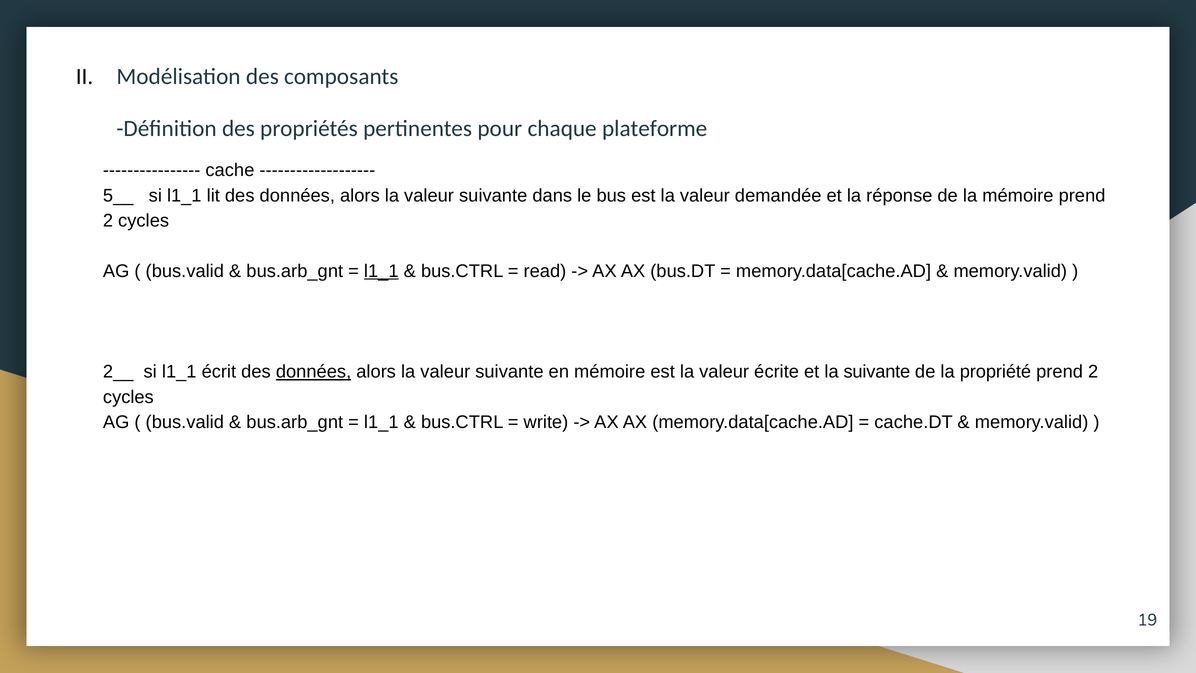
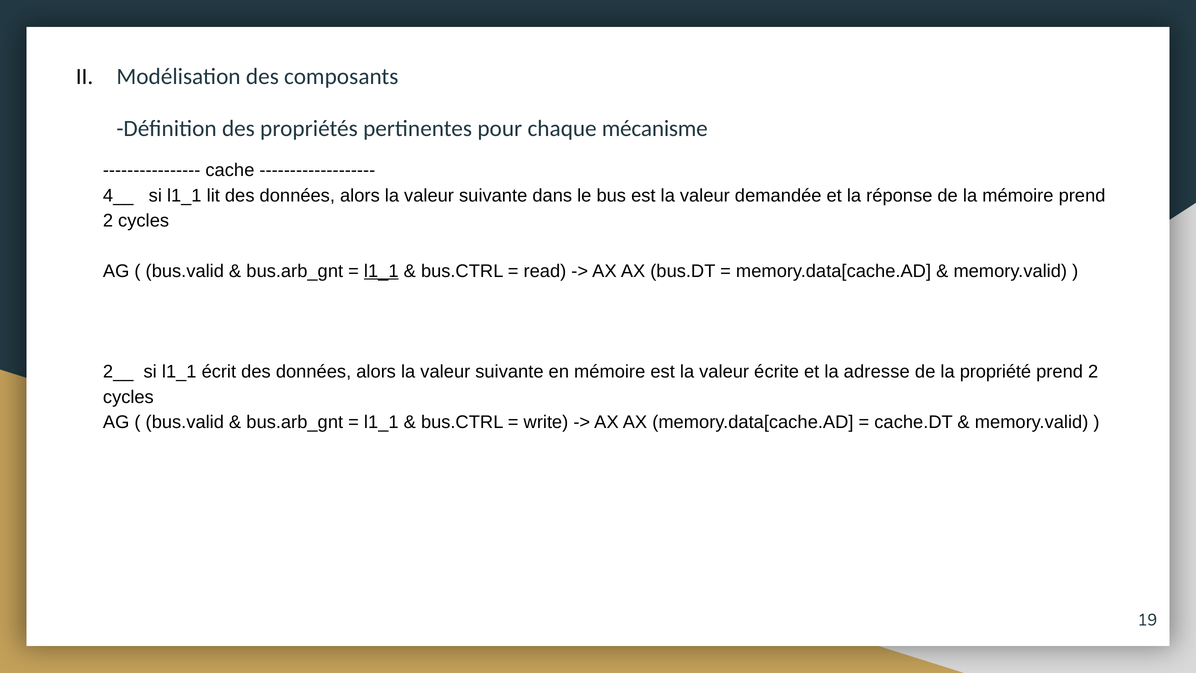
plateforme: plateforme -> mécanisme (655, 128)
5__: 5__ -> 4__ (118, 195)
données underline: present -> none (314, 372)
la suivante: suivante -> adresse (877, 372)
